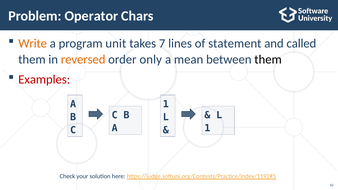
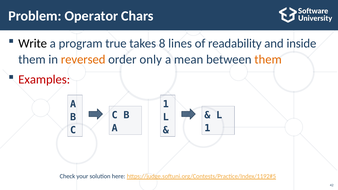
Write colour: orange -> black (33, 43)
unit: unit -> true (116, 43)
7: 7 -> 8 (162, 43)
statement: statement -> readability (235, 43)
called: called -> inside (301, 43)
them colour: black -> orange (268, 59)
